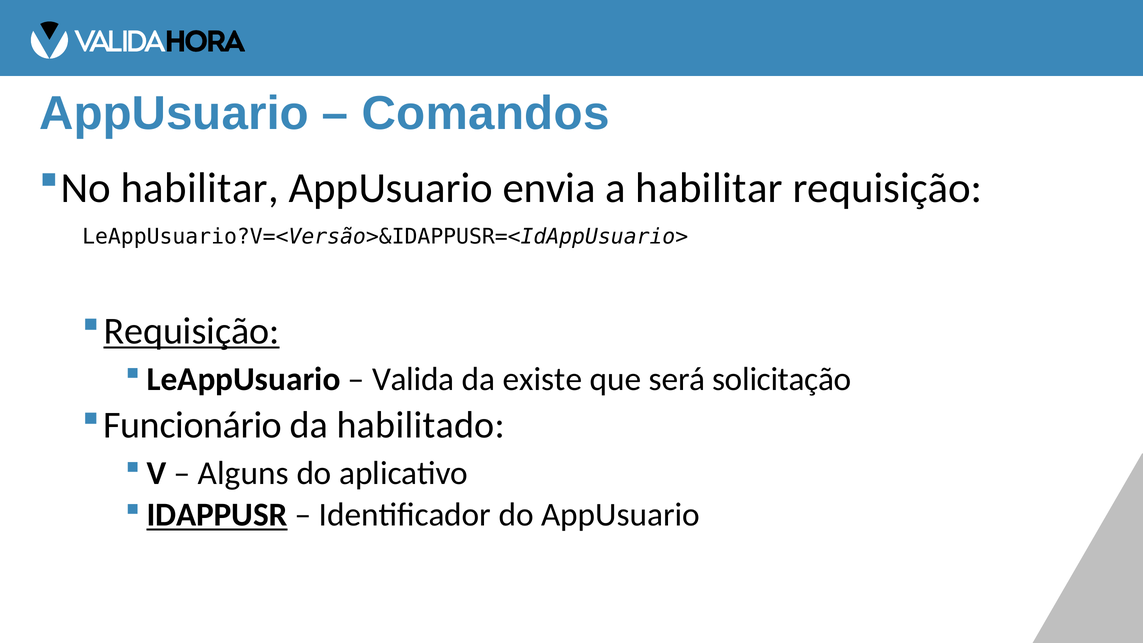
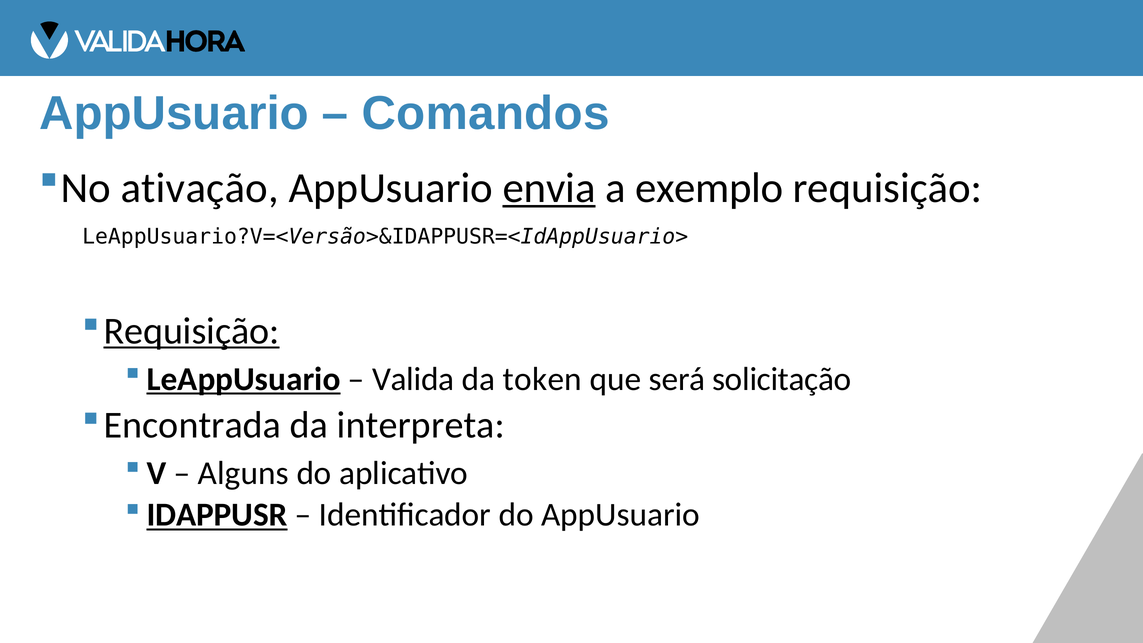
No habilitar: habilitar -> ativação (200, 188)
envia underline: none -> present (549, 188)
a habilitar: habilitar -> exemplo (709, 188)
LeAppUsuario underline: none -> present (243, 379)
existe: existe -> token (542, 379)
Funcionário: Funcionário -> Encontrada (192, 425)
habilitado: habilitado -> interpreta (421, 425)
